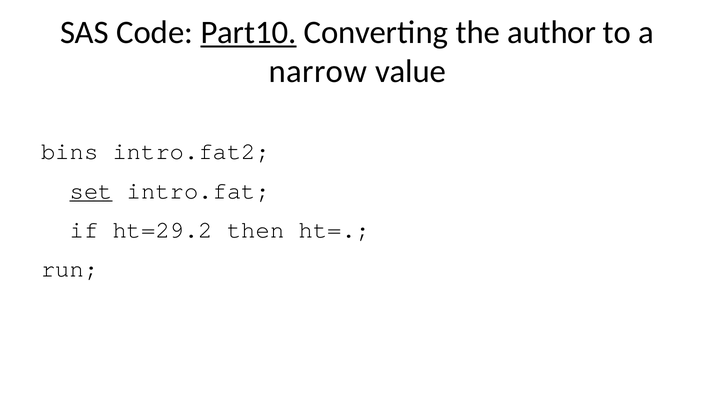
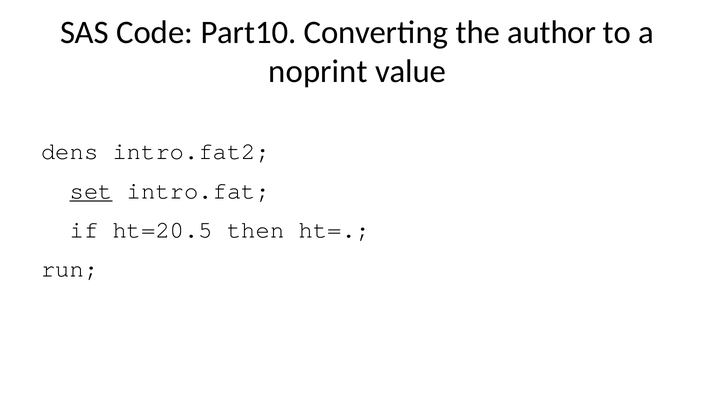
Part10 underline: present -> none (248, 32)
narrow: narrow -> noprint (318, 72)
bins: bins -> dens (70, 152)
ht=29.2: ht=29.2 -> ht=20.5 (163, 230)
